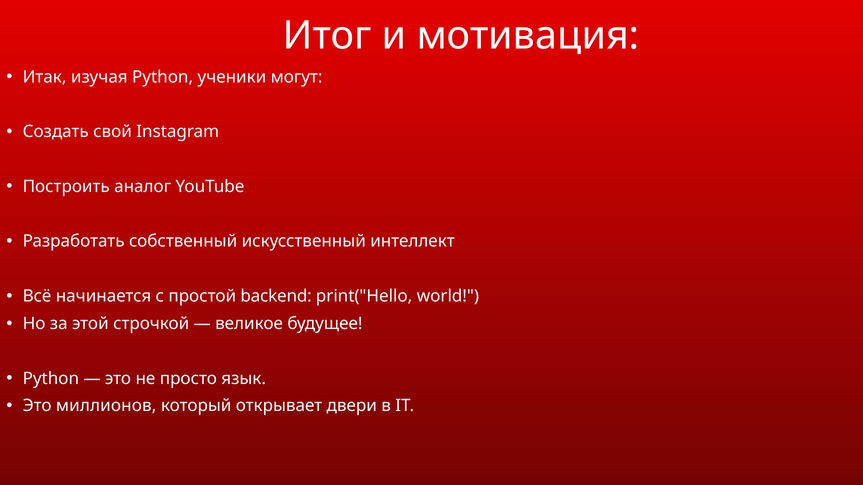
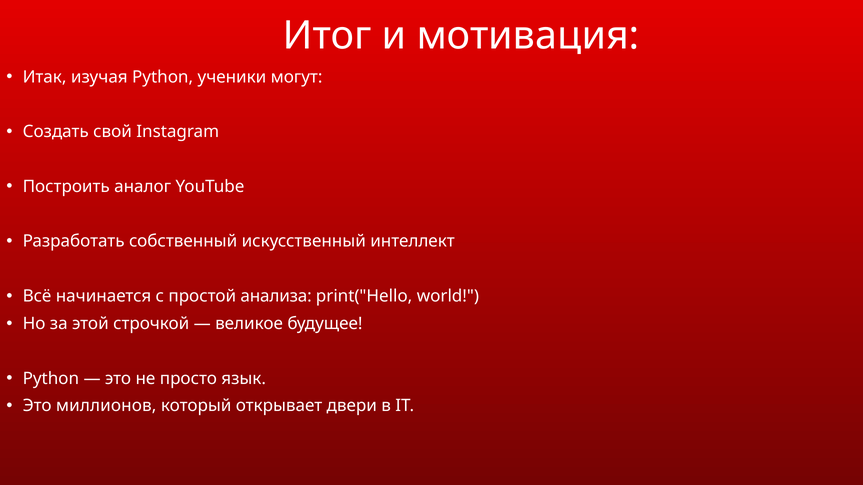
backend: backend -> анализа (276, 296)
